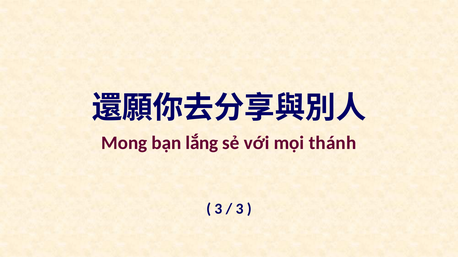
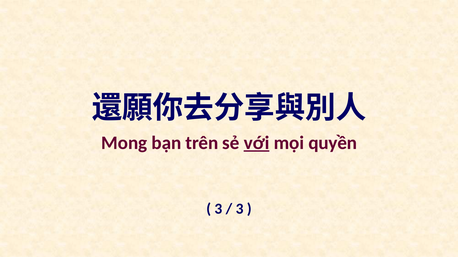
lắng: lắng -> trên (202, 143)
với underline: none -> present (257, 143)
thánh: thánh -> quyền (333, 143)
